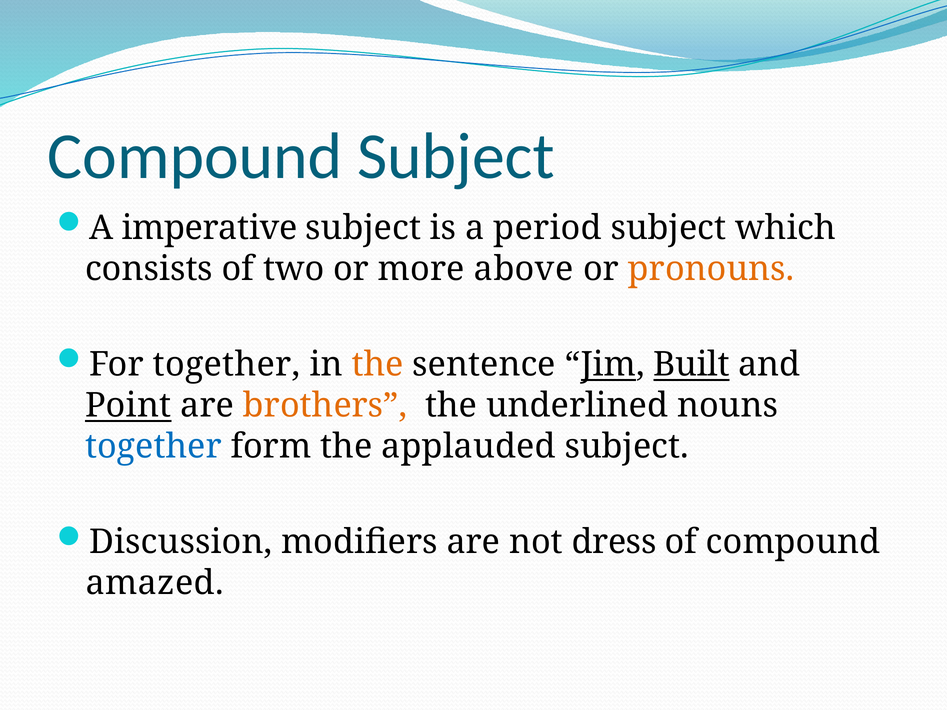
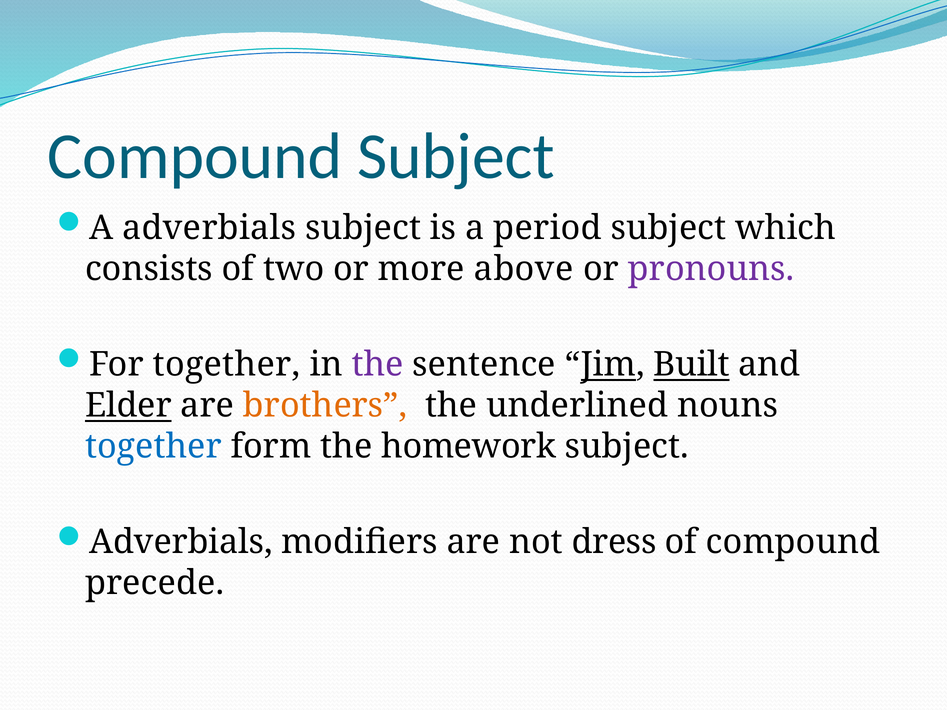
A imperative: imperative -> adverbials (209, 228)
pronouns colour: orange -> purple (711, 269)
the colour: orange -> purple (378, 365)
Point: Point -> Elder (128, 406)
applauded: applauded -> homework (469, 447)
Discussion: Discussion -> Adverbials (181, 542)
amazed: amazed -> precede (155, 583)
